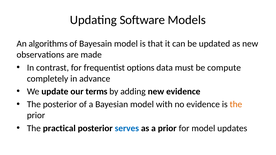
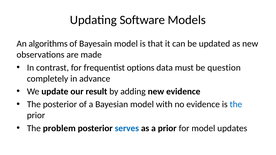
compute: compute -> question (224, 68)
terms: terms -> result (96, 92)
the colour: orange -> blue (236, 104)
practical: practical -> problem (59, 128)
